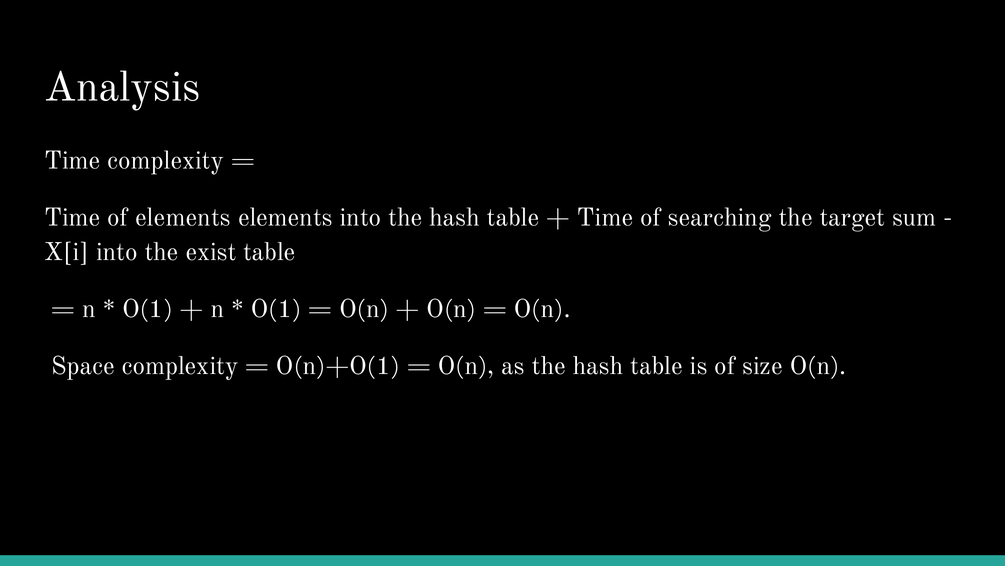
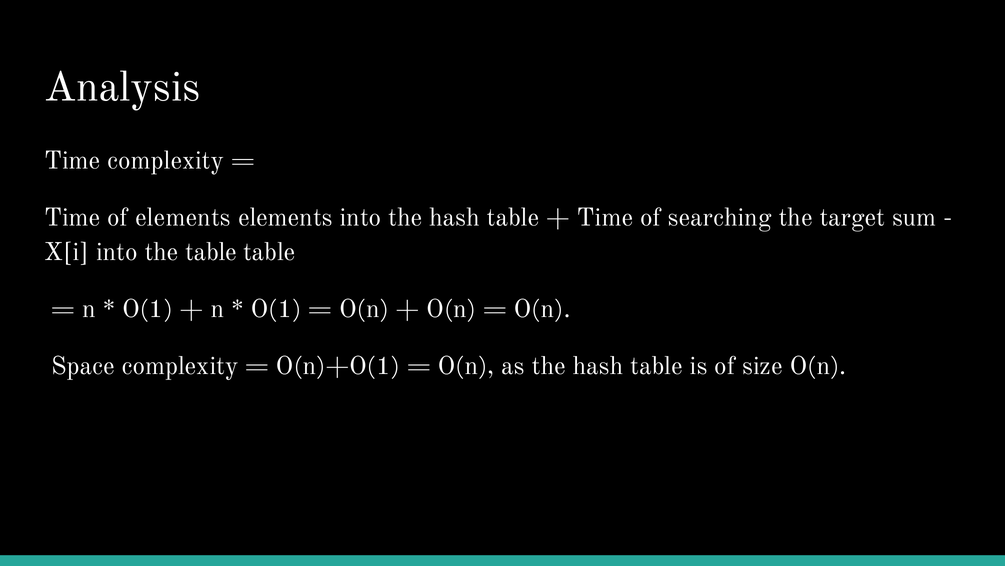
the exist: exist -> table (211, 252)
